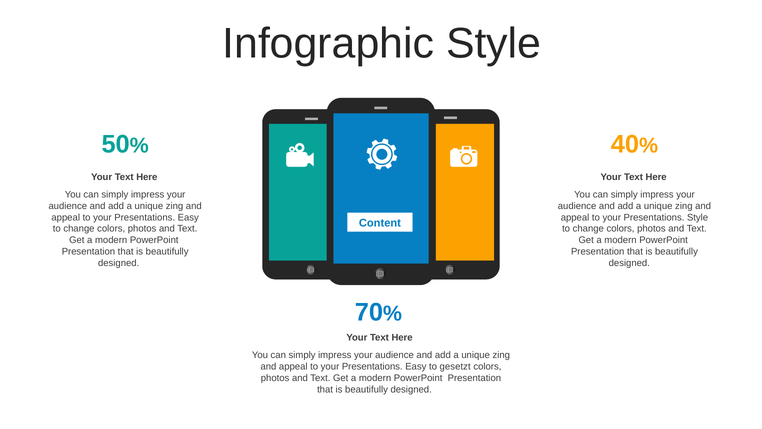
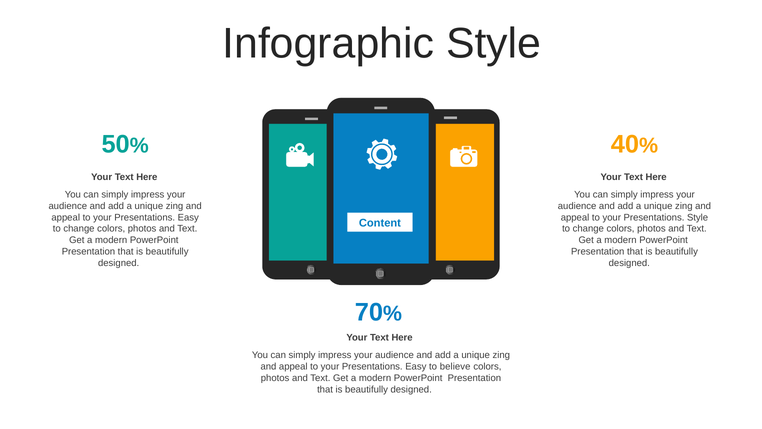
gesetzt: gesetzt -> believe (455, 366)
